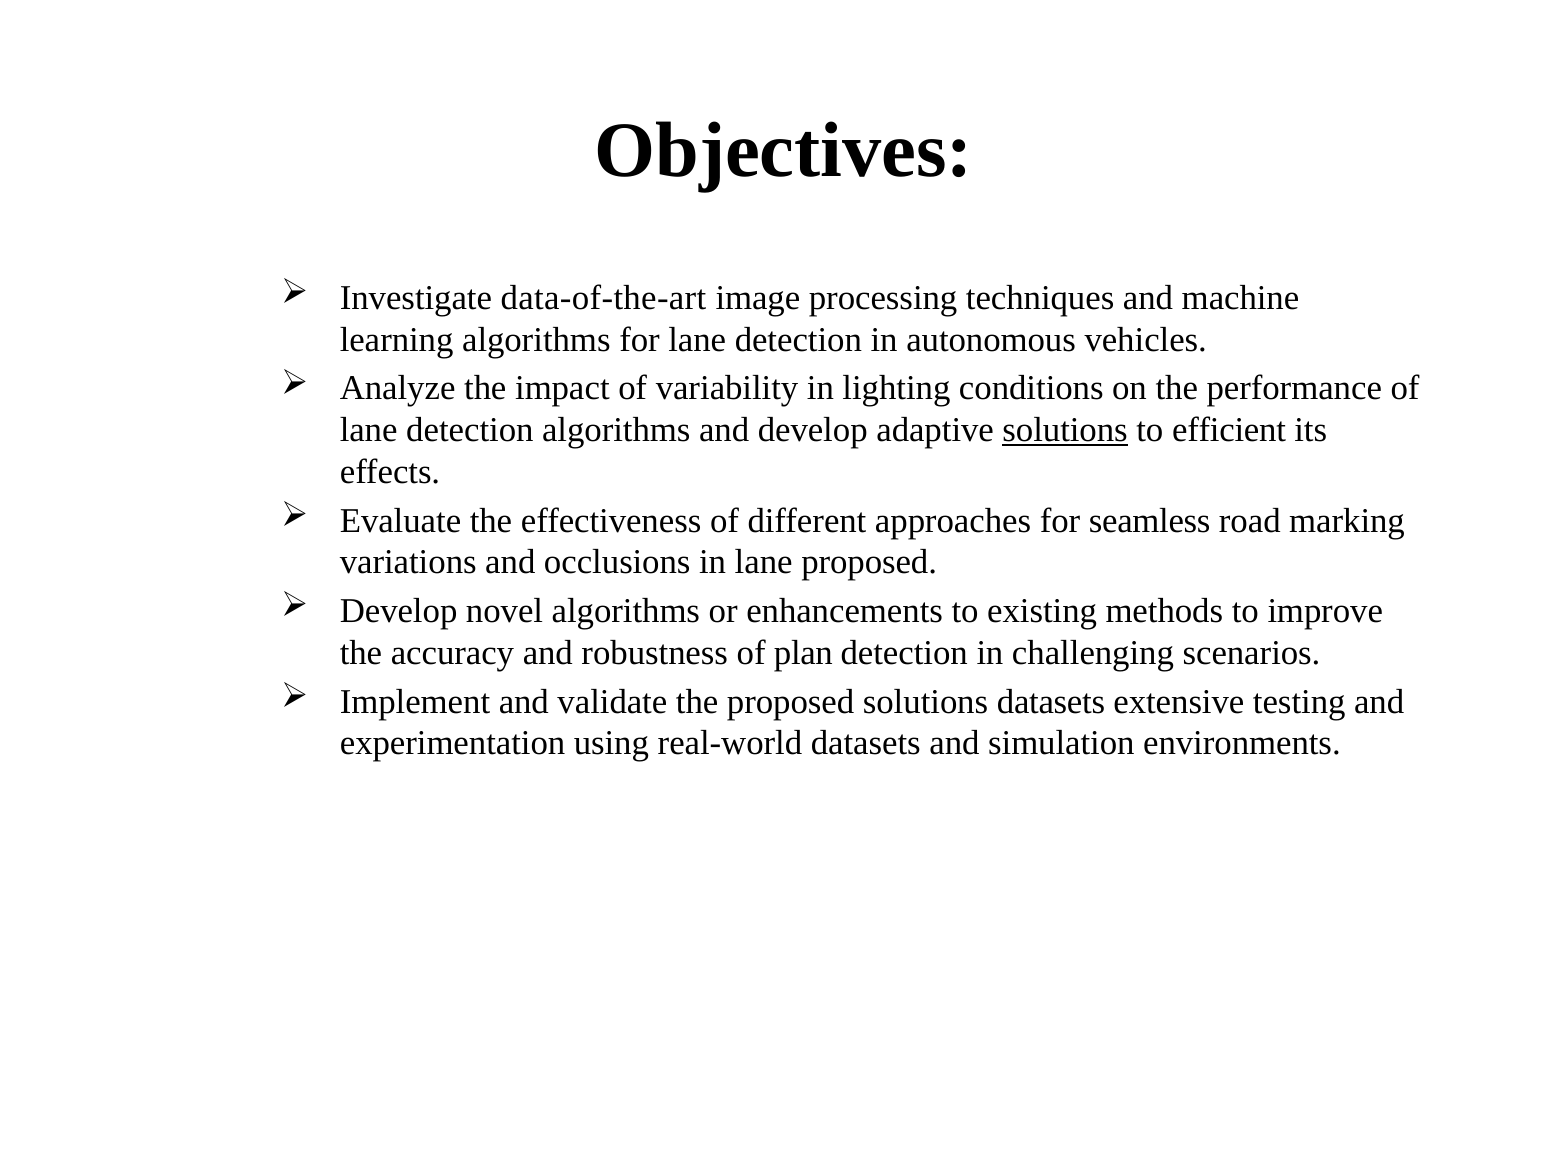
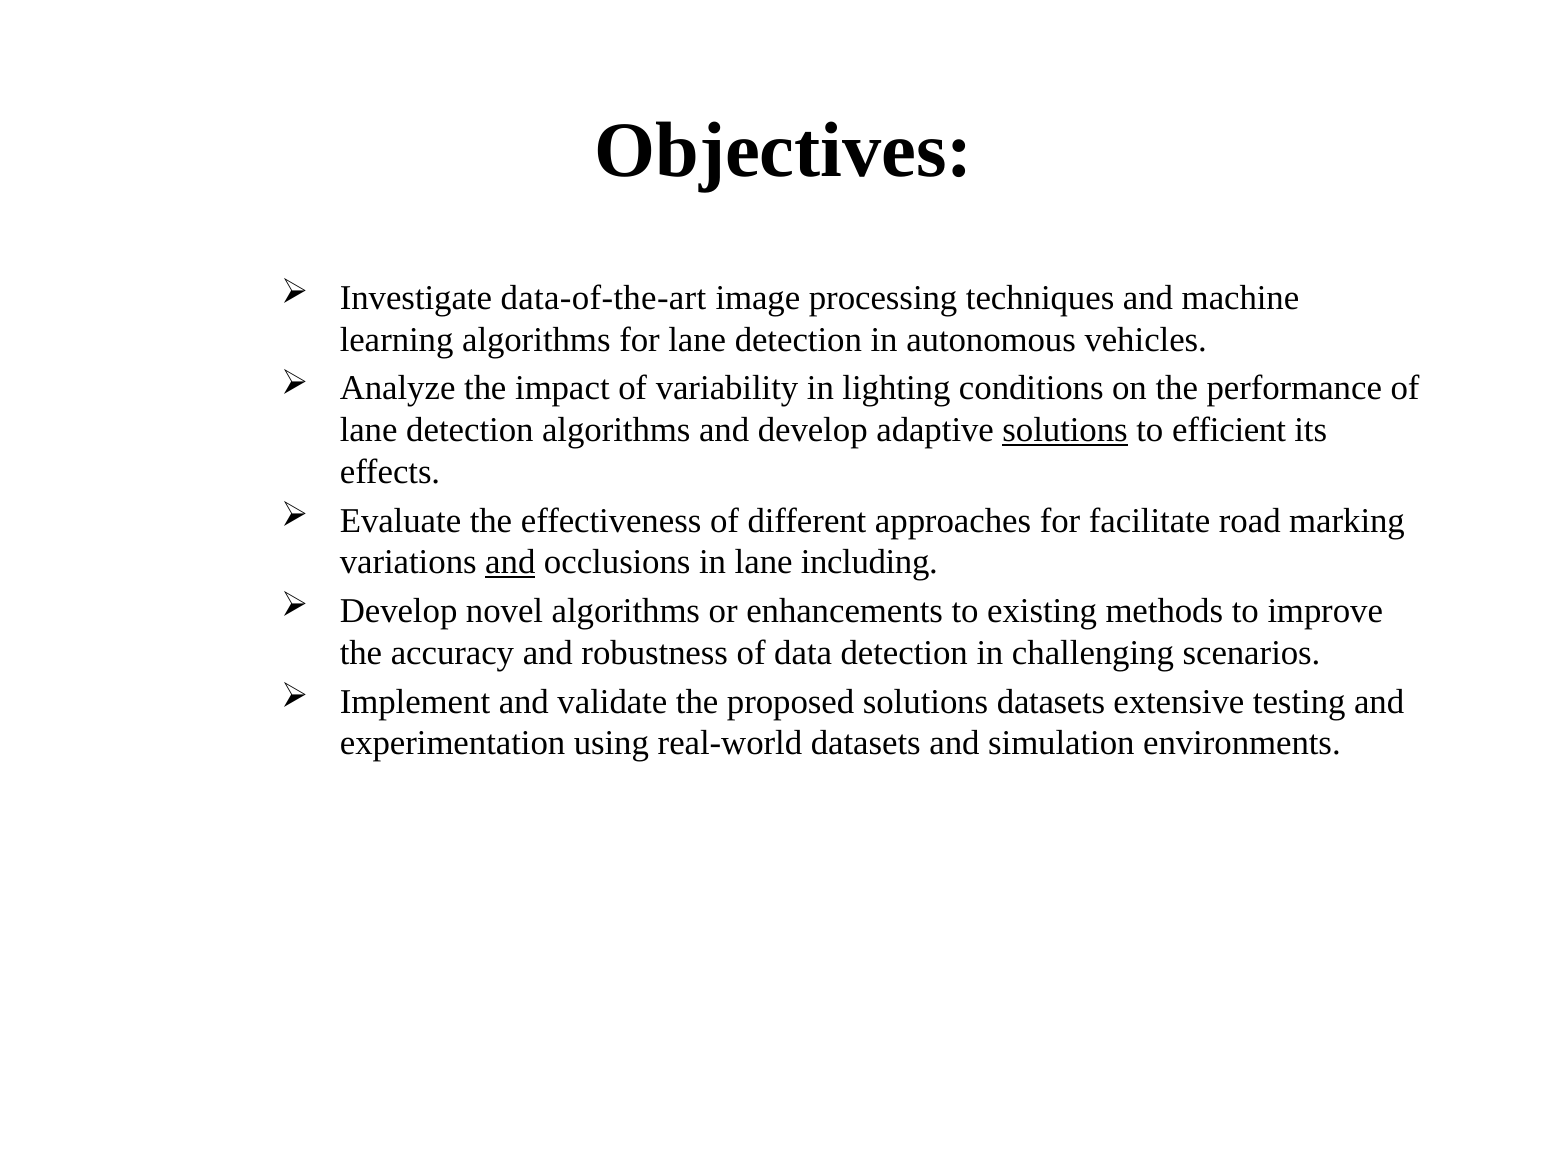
seamless: seamless -> facilitate (1150, 521)
and underline: none -> present (510, 562)
lane proposed: proposed -> including (869, 562)
plan: plan -> data (803, 653)
